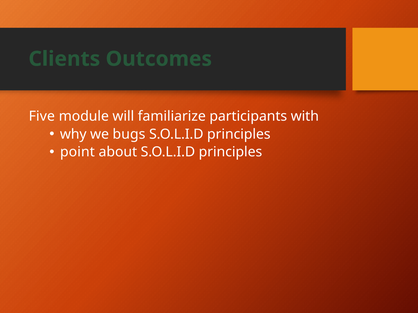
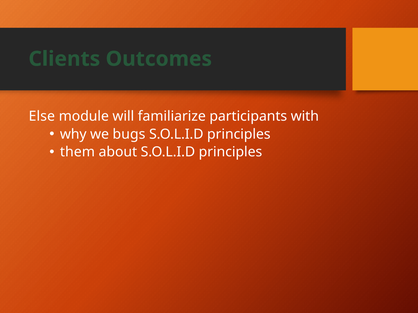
Five: Five -> Else (42, 116)
point: point -> them (77, 152)
